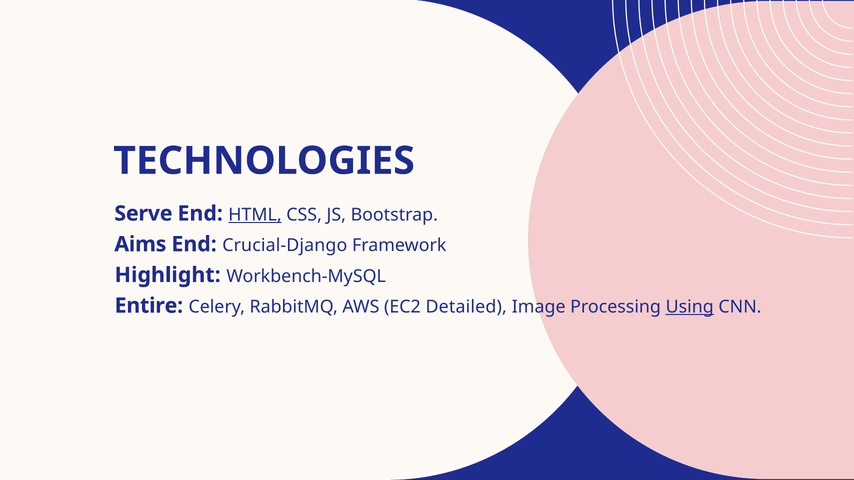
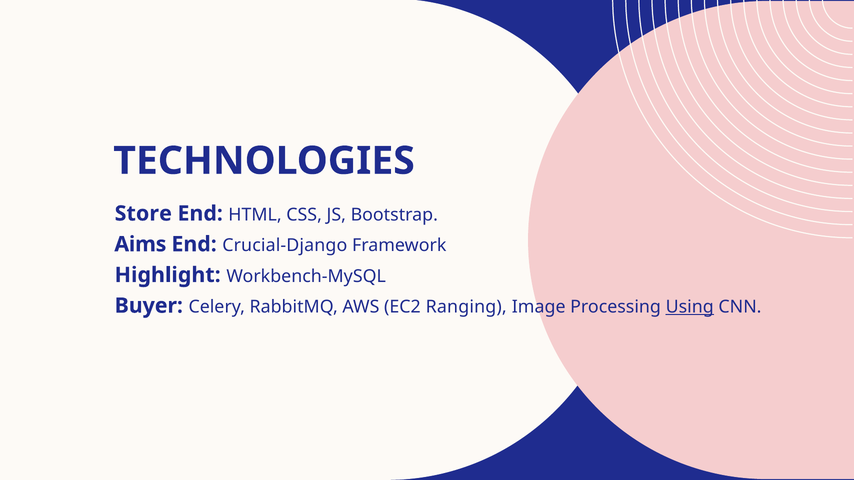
Serve: Serve -> Store (143, 214)
HTML underline: present -> none (255, 215)
Entire: Entire -> Buyer (149, 306)
Detailed: Detailed -> Ranging (466, 307)
